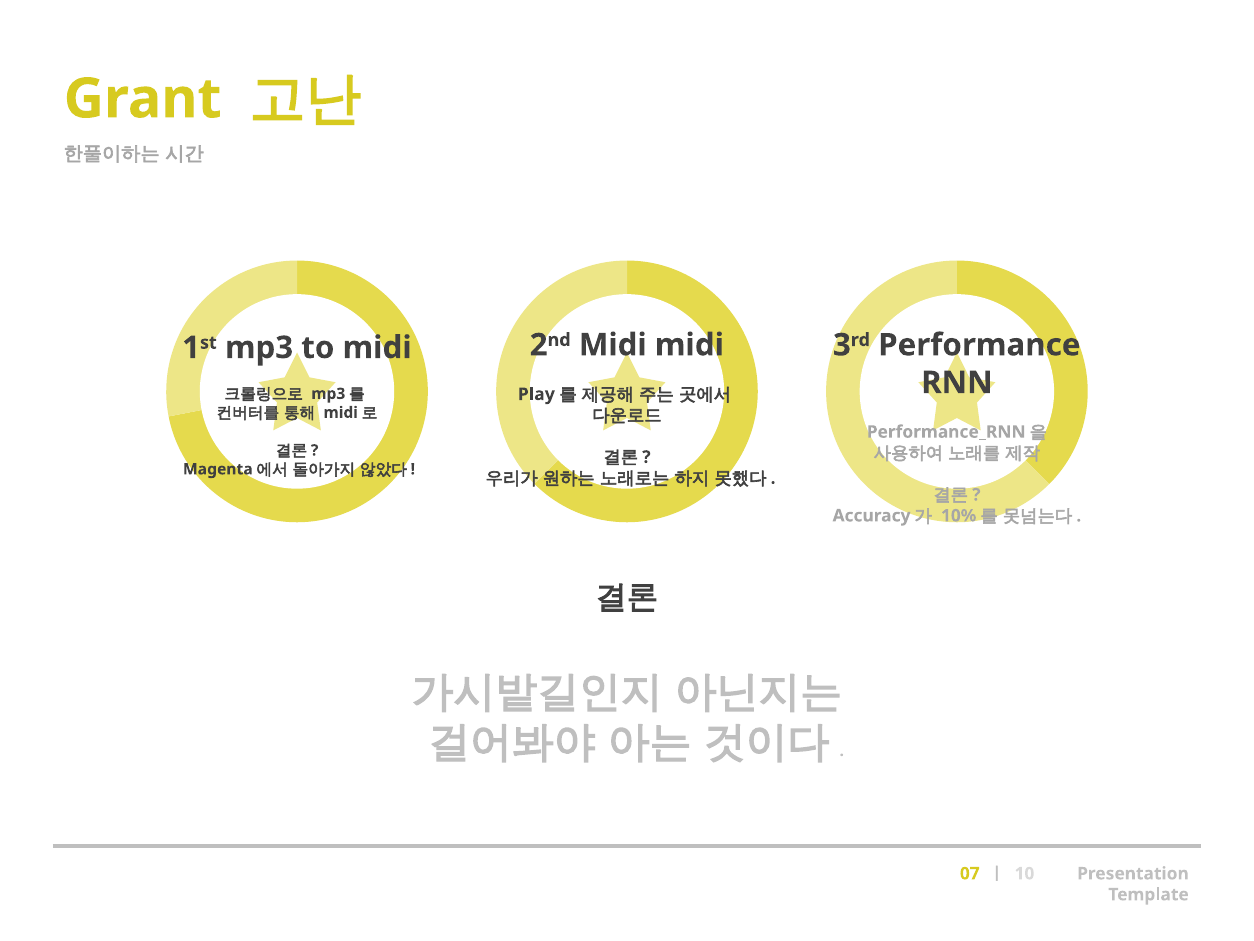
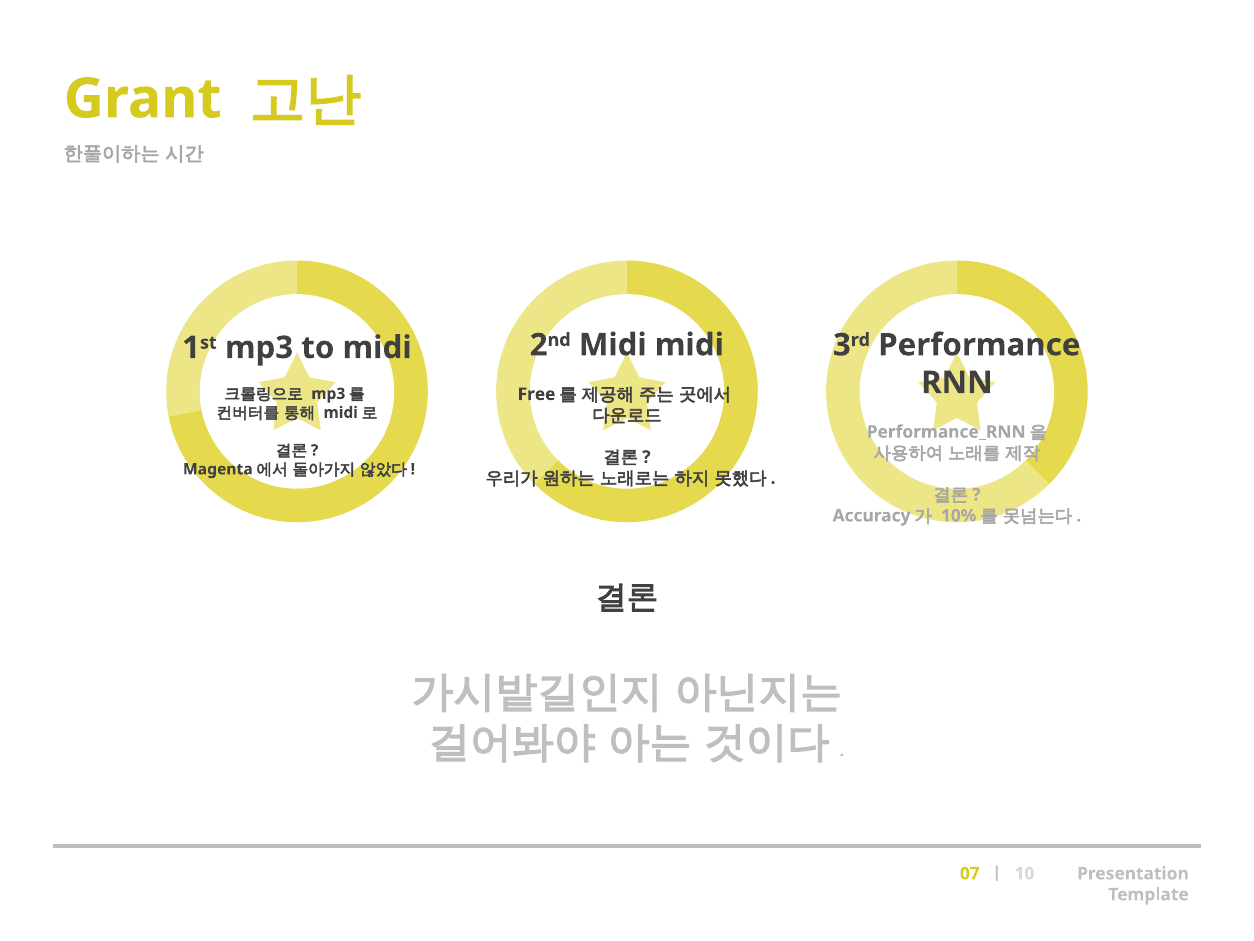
Play: Play -> Free (537, 394)
